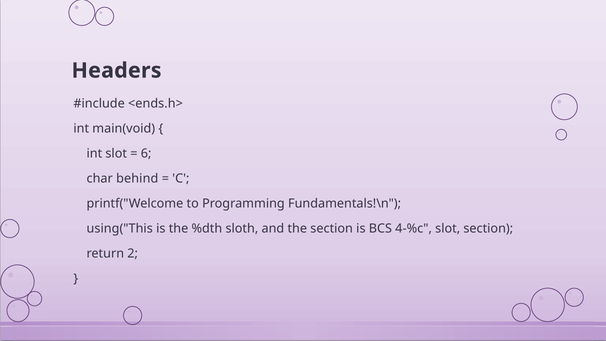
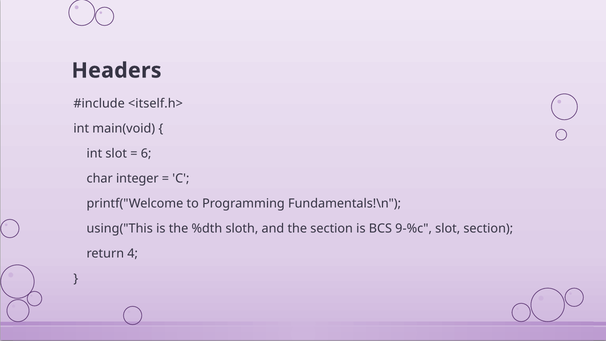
<ends.h>: <ends.h> -> <itself.h> (155, 104)
behind: behind -> integer (137, 179)
4-%c: 4-%c -> 9-%c (414, 229)
2: 2 -> 4 (133, 254)
